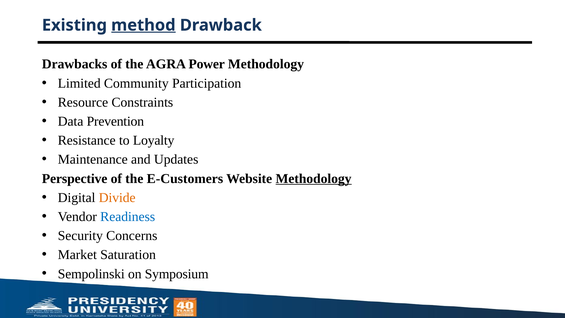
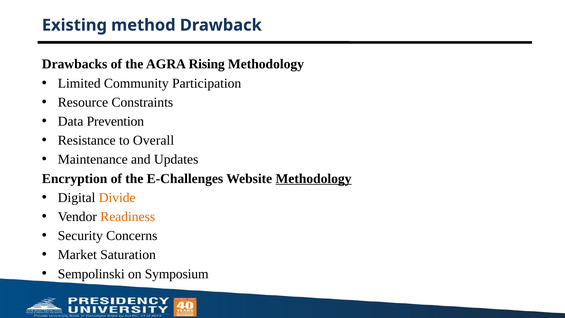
method underline: present -> none (143, 25)
Power: Power -> Rising (207, 64)
Loyalty: Loyalty -> Overall (154, 140)
Perspective: Perspective -> Encryption (75, 178)
E-Customers: E-Customers -> E-Challenges (185, 178)
Readiness colour: blue -> orange (128, 217)
